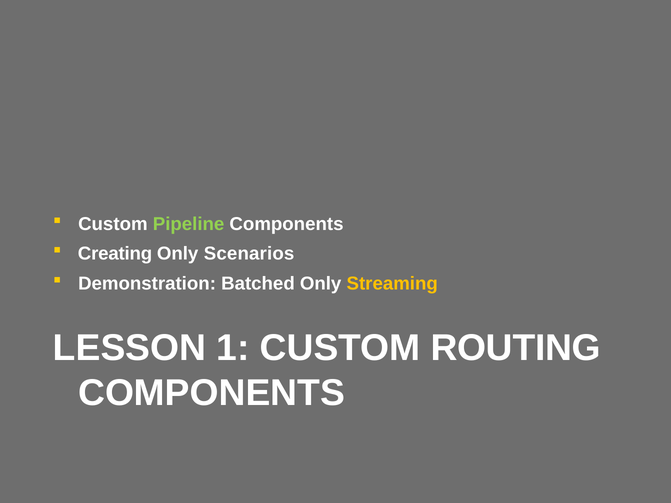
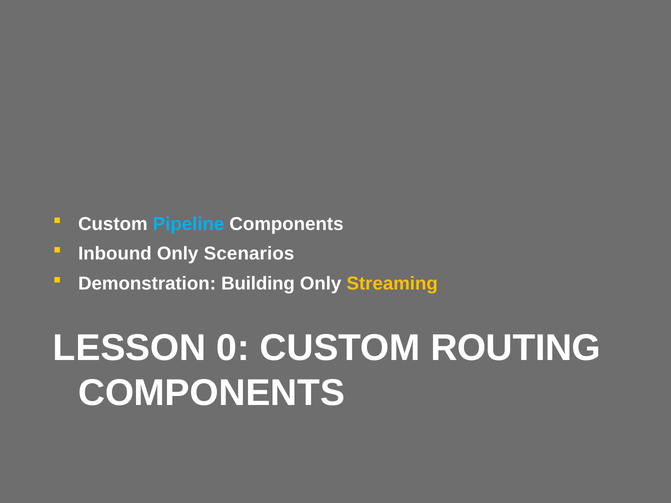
Pipeline colour: light green -> light blue (189, 224)
Creating: Creating -> Inbound (115, 254)
Batched: Batched -> Building (258, 284)
1: 1 -> 0 (233, 348)
